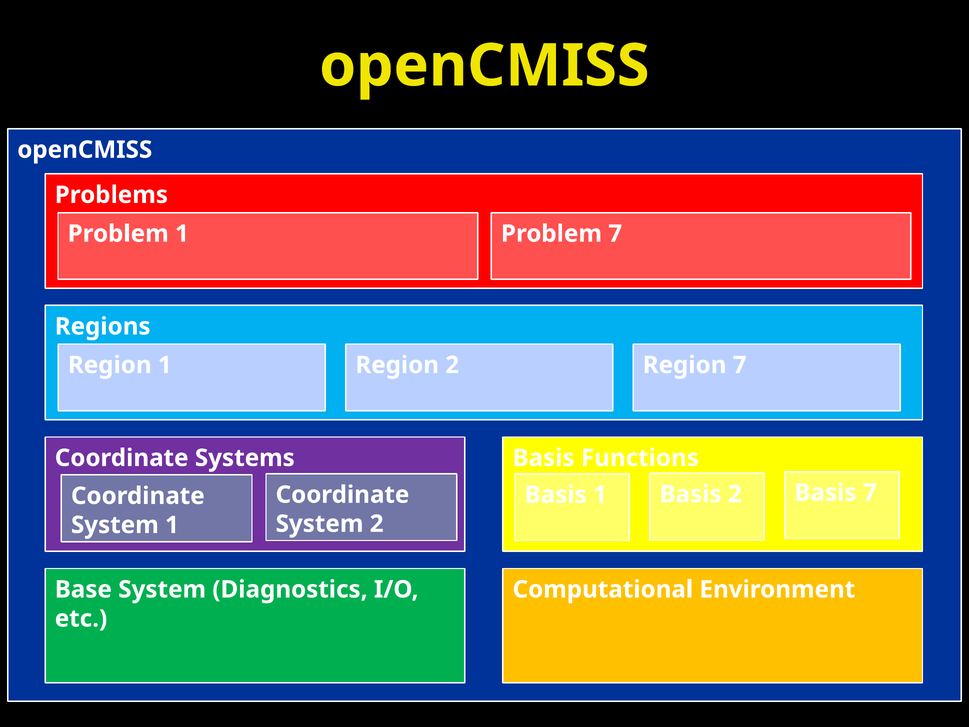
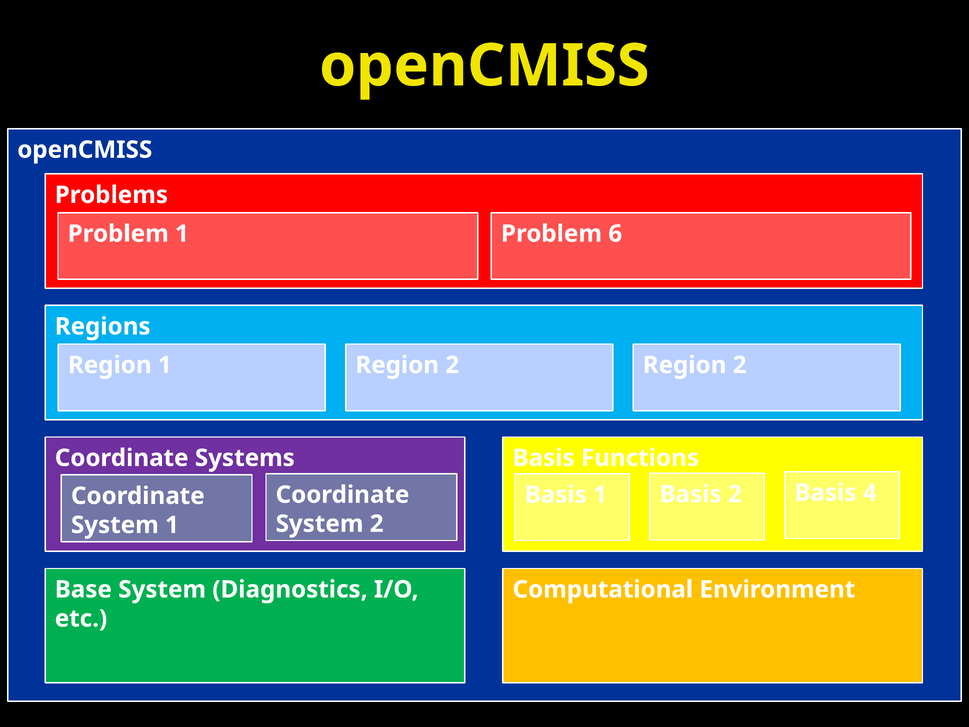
Problem 7: 7 -> 6 (615, 234)
2 Region 7: 7 -> 2 (740, 365)
Basis 7: 7 -> 4 (870, 493)
